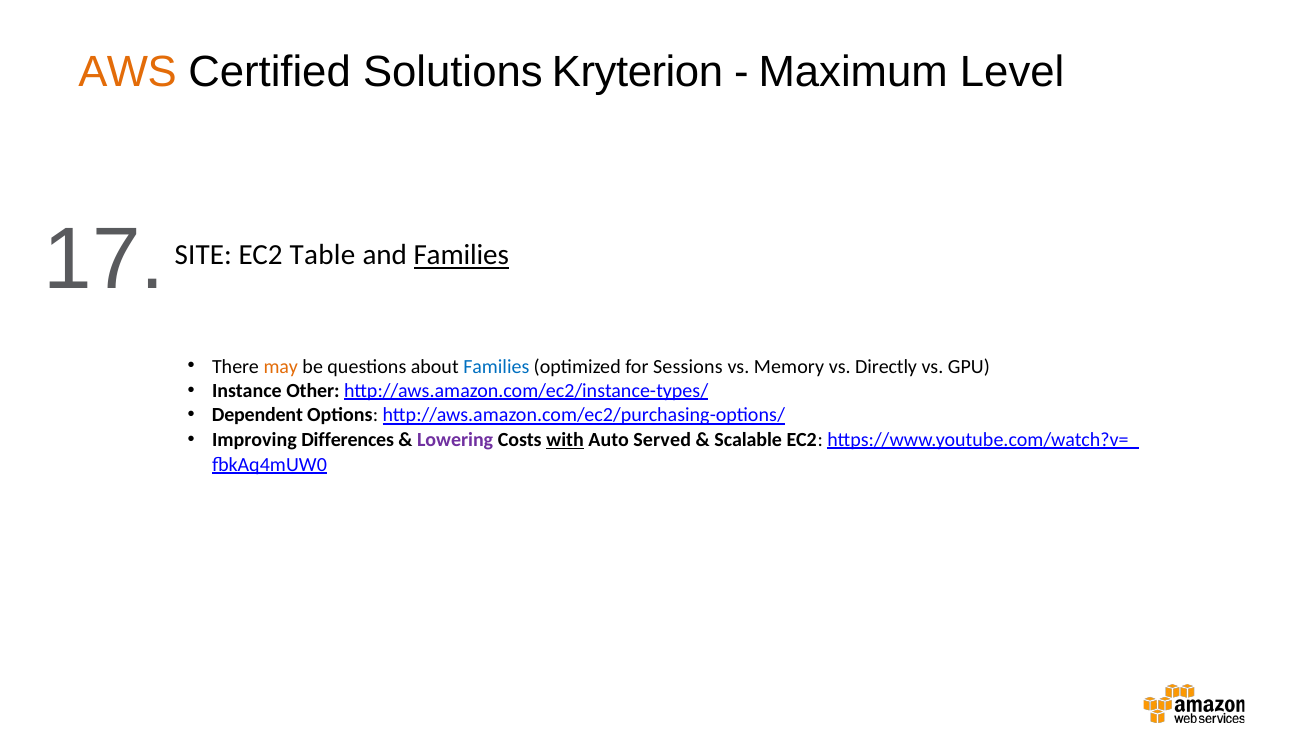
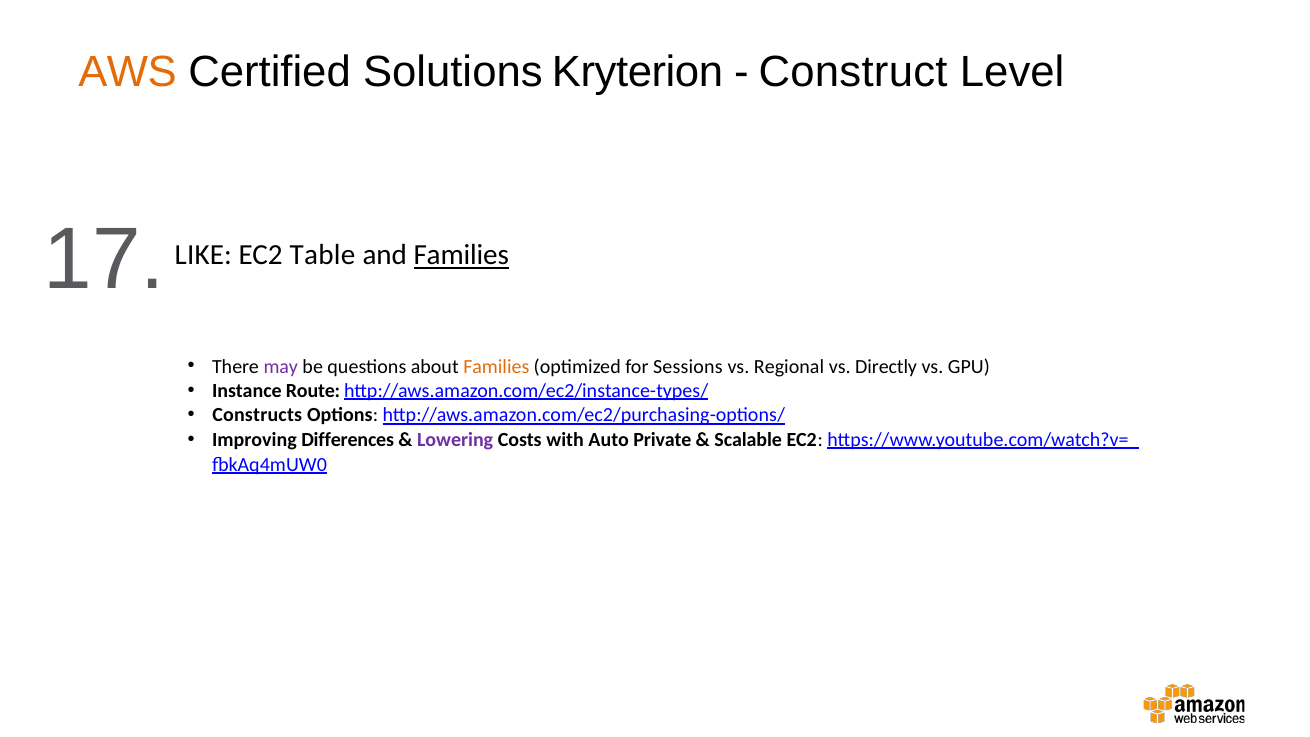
Maximum: Maximum -> Construct (853, 72)
SITE: SITE -> LIKE (203, 255)
may colour: orange -> purple (281, 366)
Families colour: blue -> orange (496, 366)
Memory: Memory -> Regional (789, 366)
Other: Other -> Route (313, 390)
Dependent: Dependent -> Constructs (257, 415)
with underline: present -> none (565, 440)
Served: Served -> Private (662, 440)
